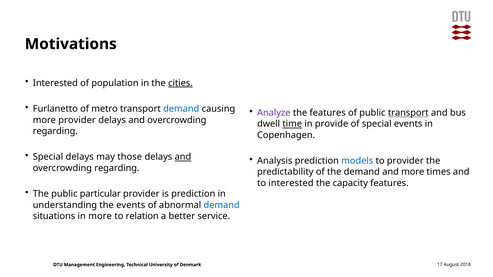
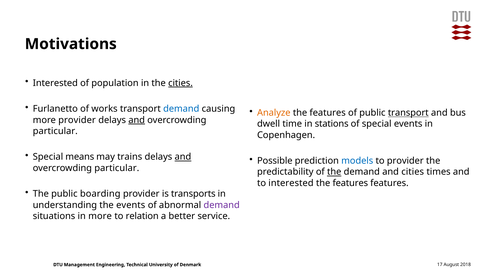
metro: metro -> works (104, 109)
Analyze colour: purple -> orange (274, 113)
and underline: none -> present (137, 120)
time underline: present -> none (292, 124)
provide: provide -> stations (332, 124)
regarding: regarding -> particular (55, 131)
Special delays: delays -> means (80, 157)
those: those -> trains (130, 157)
Analysis: Analysis -> Possible (275, 161)
regarding: regarding -> particular (117, 168)
the underline: none -> present (334, 172)
and more: more -> cities (413, 172)
capacity: capacity -> features (350, 183)
particular: particular -> boarding (100, 194)
is prediction: prediction -> transports (193, 194)
demand colour: blue -> purple (222, 205)
